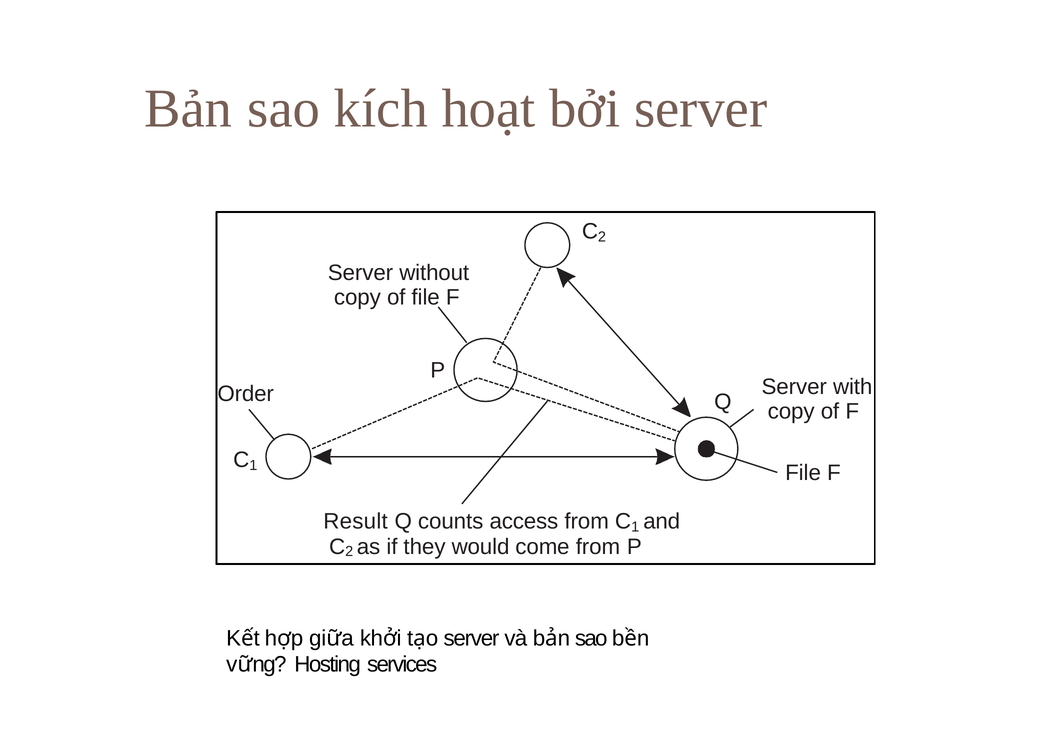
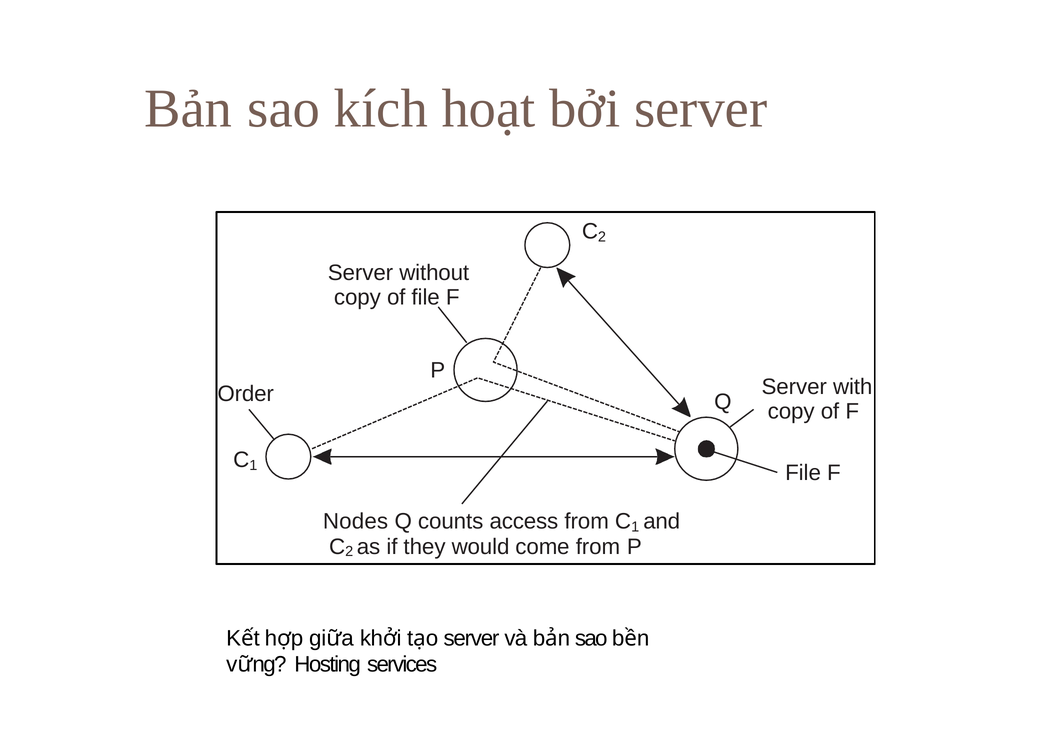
Result: Result -> Nodes (356, 521)
